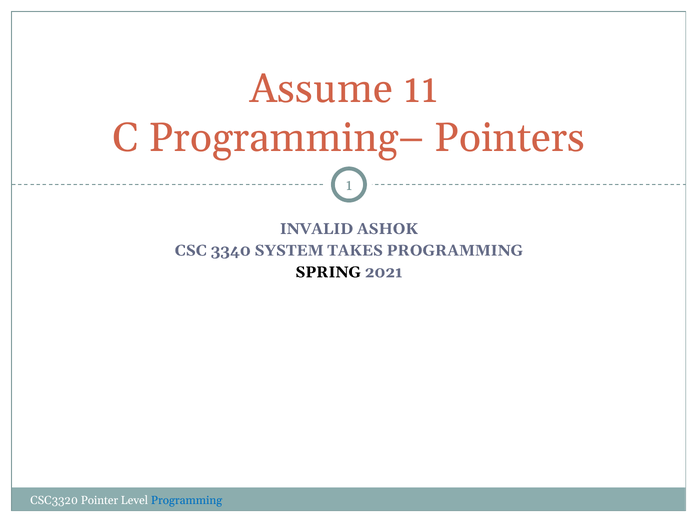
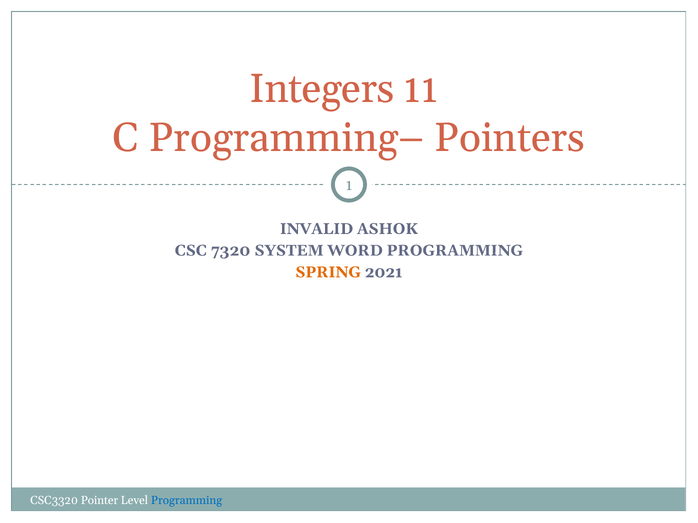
Assume: Assume -> Integers (322, 89)
3340: 3340 -> 7320 (231, 251)
TAKES: TAKES -> WORD (355, 251)
SPRING colour: black -> orange (328, 272)
